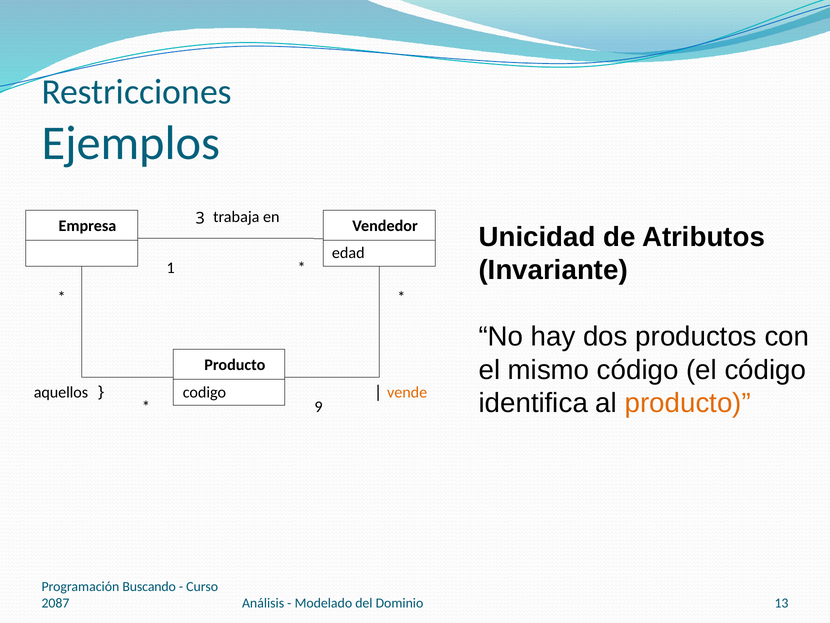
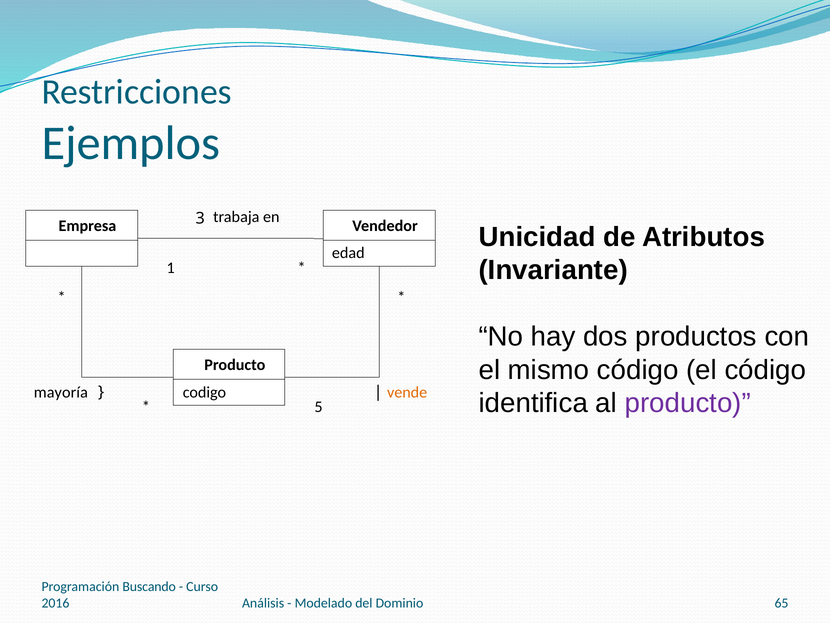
aquellos: aquellos -> mayoría (61, 392)
producto colour: orange -> purple (688, 403)
9: 9 -> 5 (318, 407)
13: 13 -> 65 (781, 602)
2087: 2087 -> 2016 (55, 603)
